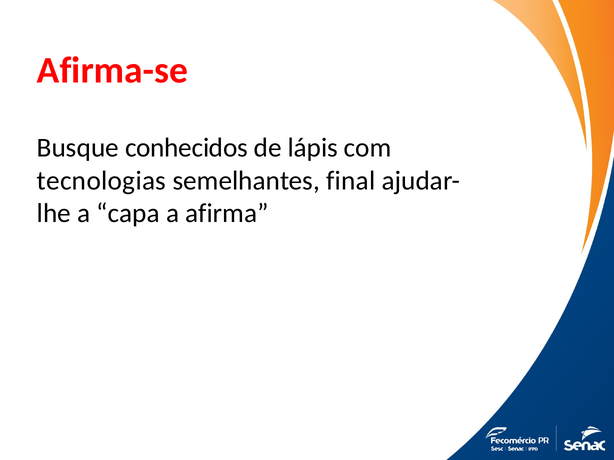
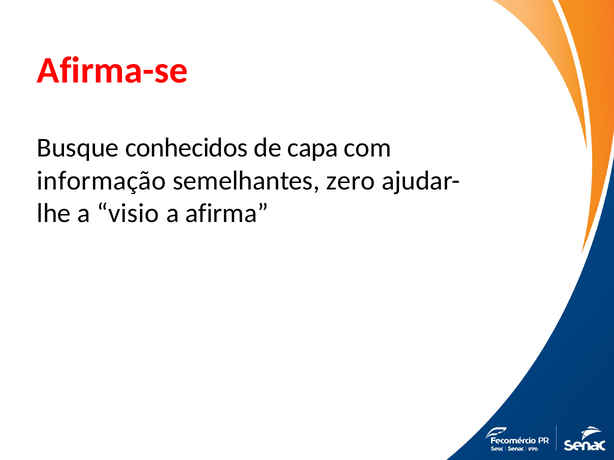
lápis: lápis -> capa (313, 148)
tecnologias: tecnologias -> informação (102, 181)
final: final -> zero (351, 181)
capa: capa -> visio (128, 214)
